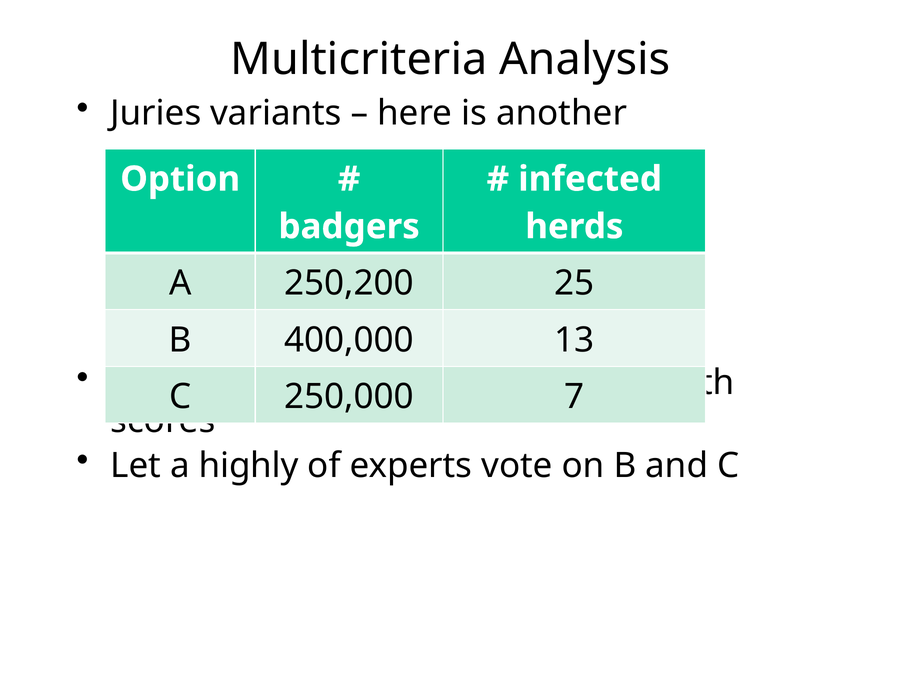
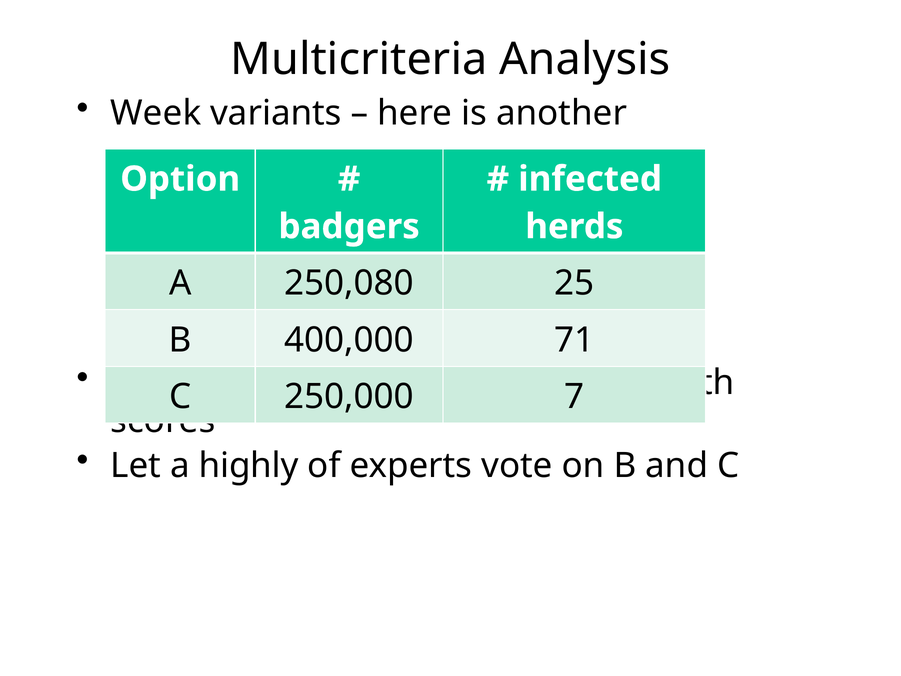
Juries: Juries -> Week (156, 113)
250,200: 250,200 -> 250,080 (349, 283)
13: 13 -> 71 (574, 340)
